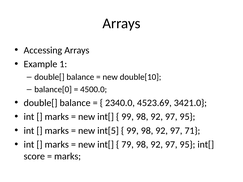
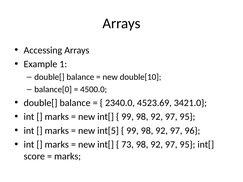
71: 71 -> 96 (192, 131)
79: 79 -> 73 (128, 145)
